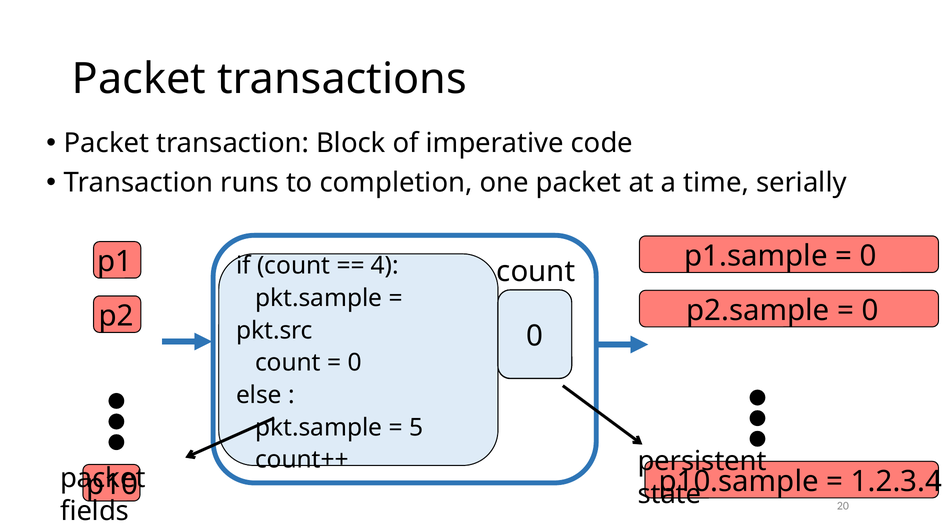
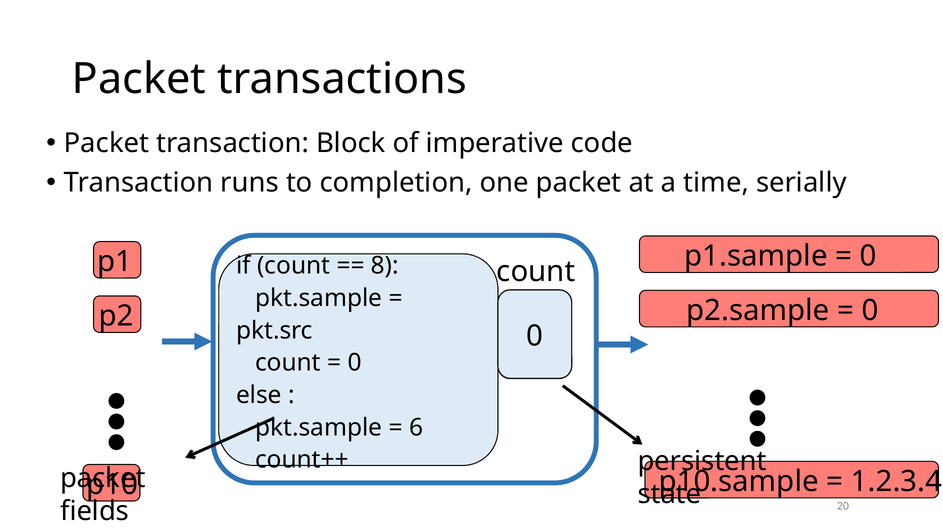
4: 4 -> 8 (385, 266)
5: 5 -> 6 (416, 428)
